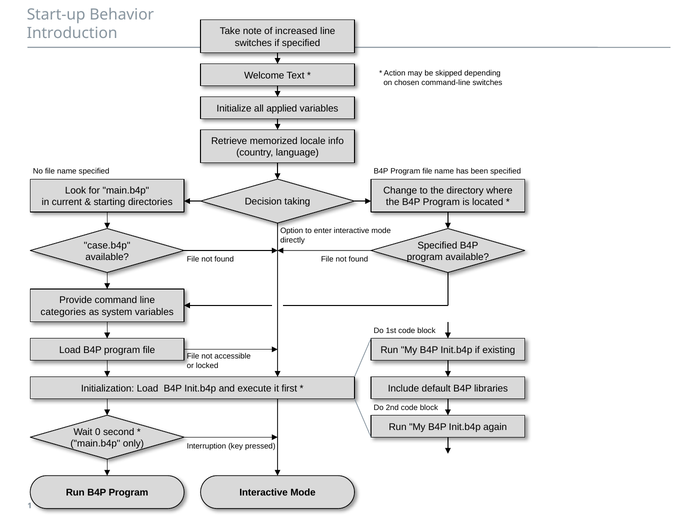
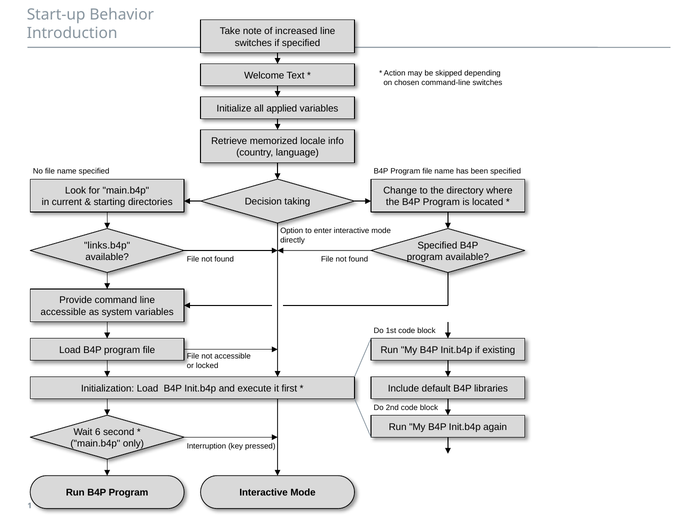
case.b4p: case.b4p -> links.b4p (107, 246)
categories: categories -> accessible (63, 312)
0: 0 -> 6 (98, 432)
